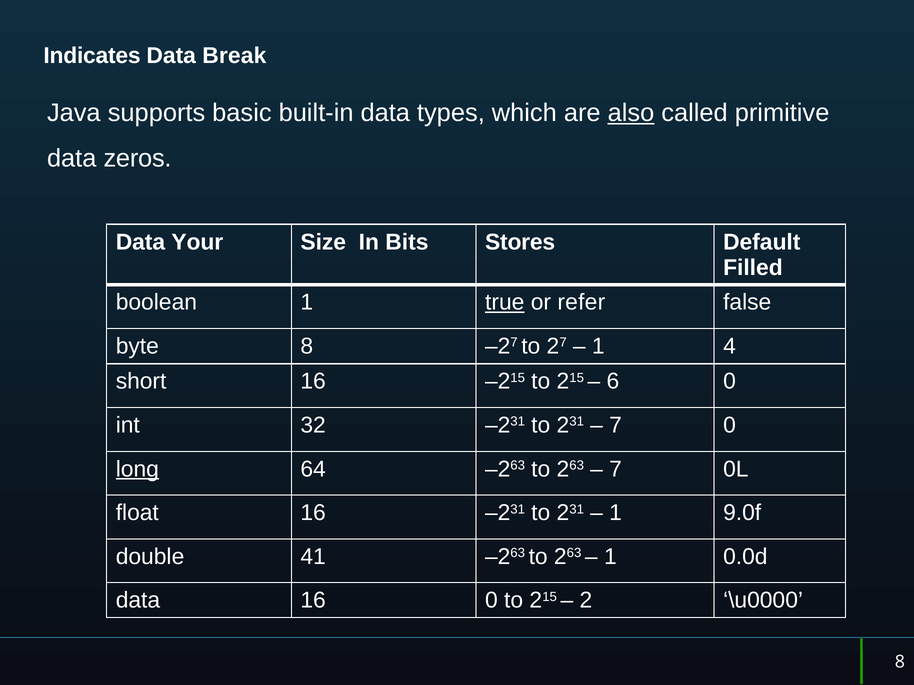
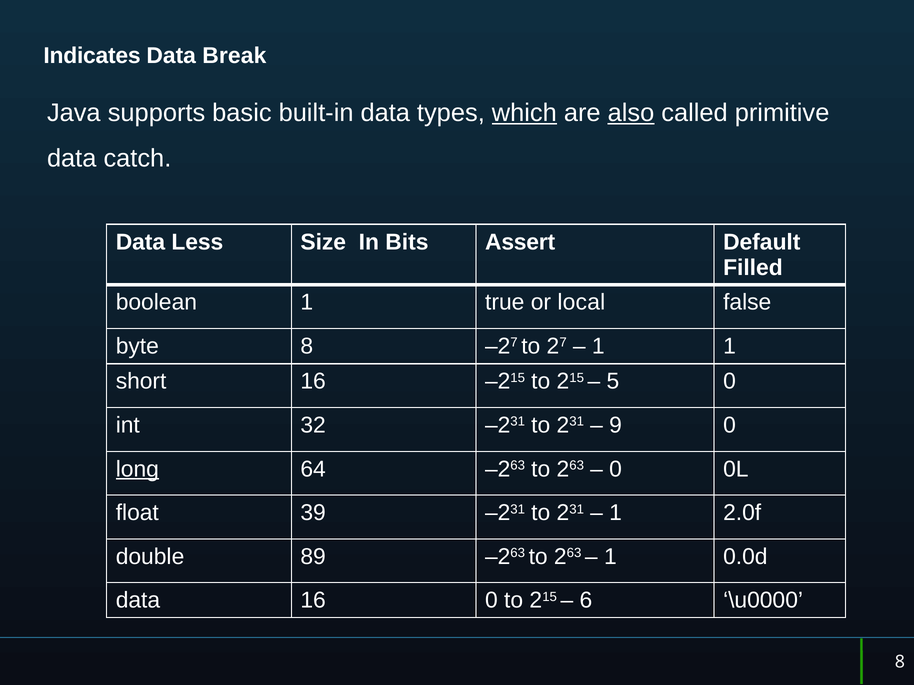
which underline: none -> present (524, 113)
zeros: zeros -> catch (137, 159)
Your: Your -> Less (197, 242)
Stores: Stores -> Assert (520, 242)
true underline: present -> none (505, 303)
refer: refer -> local (581, 303)
1 4: 4 -> 1 (729, 346)
6: 6 -> 5 (613, 382)
7: 7 -> 9 (616, 426)
7: 7 -> 0 (616, 469)
float 16: 16 -> 39 (313, 513)
9.0f: 9.0f -> 2.0f (742, 513)
41: 41 -> 89 (313, 557)
2: 2 -> 6 (586, 601)
